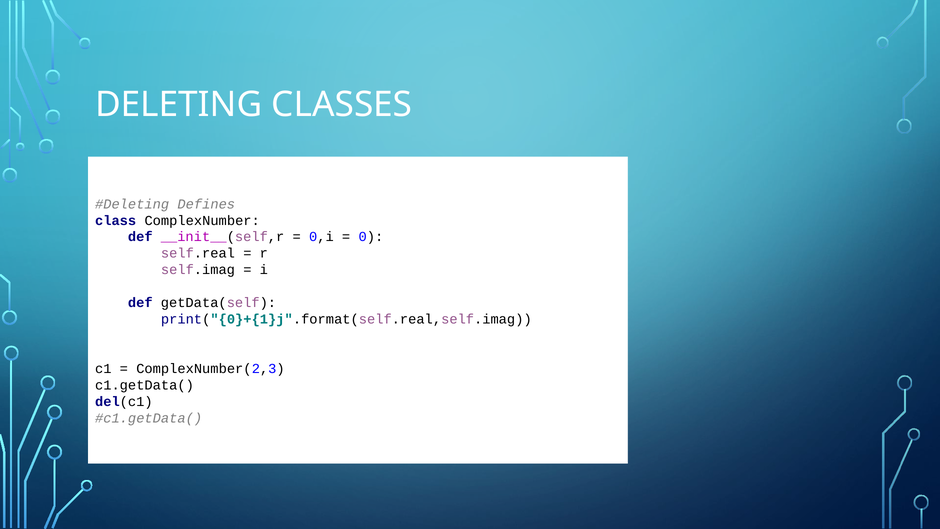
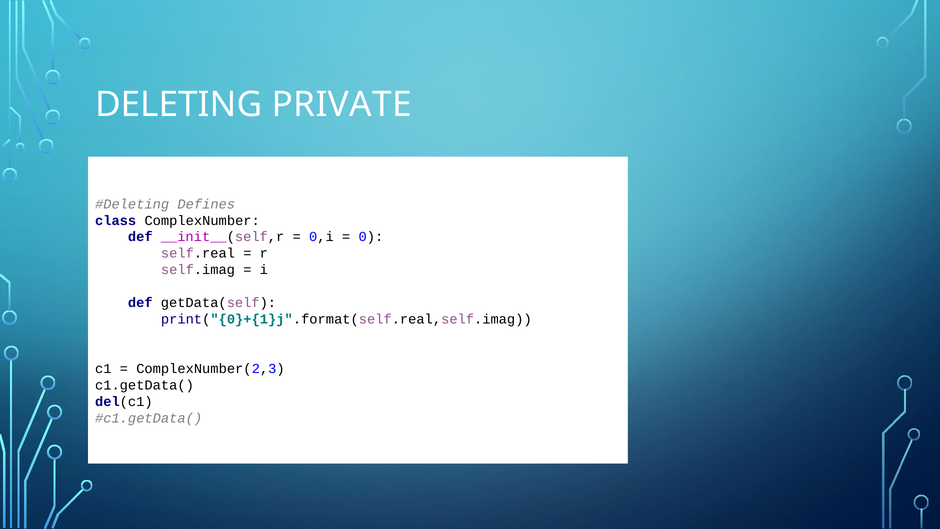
CLASSES: CLASSES -> PRIVATE (342, 104)
